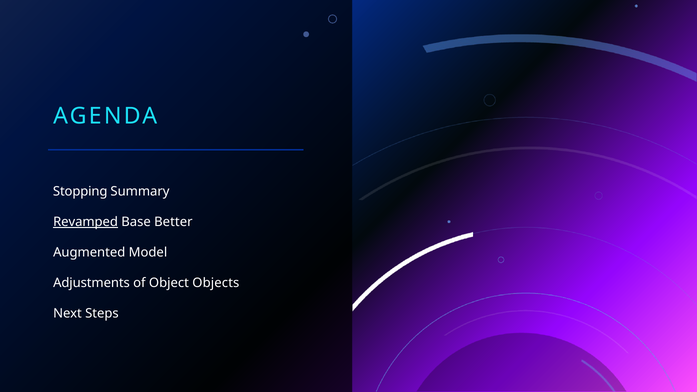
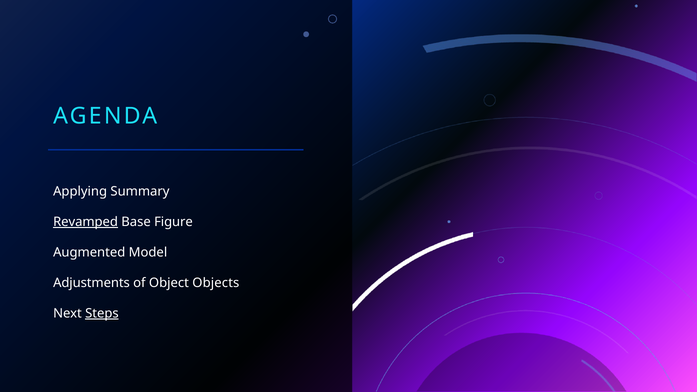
Stopping: Stopping -> Applying (80, 192)
Better: Better -> Figure (173, 222)
Steps underline: none -> present (102, 313)
